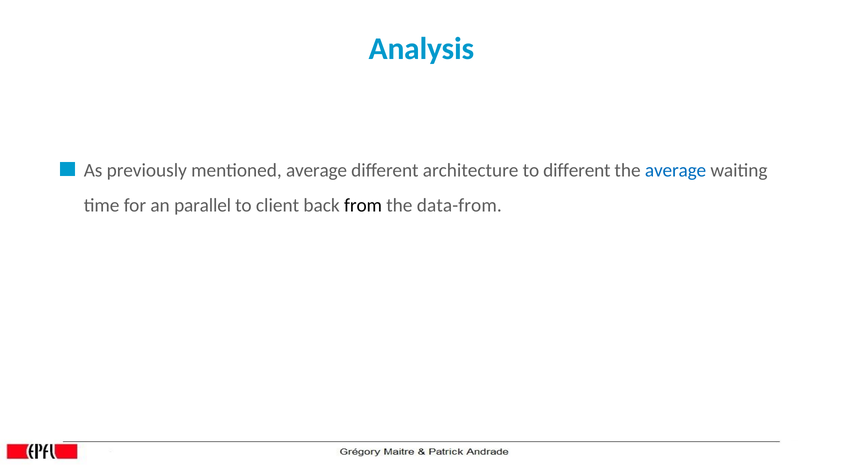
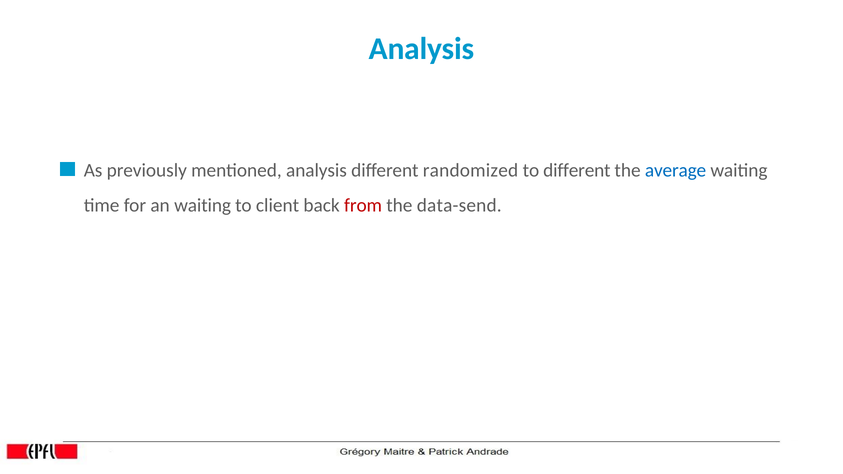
mentioned average: average -> analysis (316, 171)
architecture: architecture -> randomized (471, 171)
an parallel: parallel -> waiting (203, 205)
from colour: black -> red (363, 205)
data-from: data-from -> data-send (459, 205)
